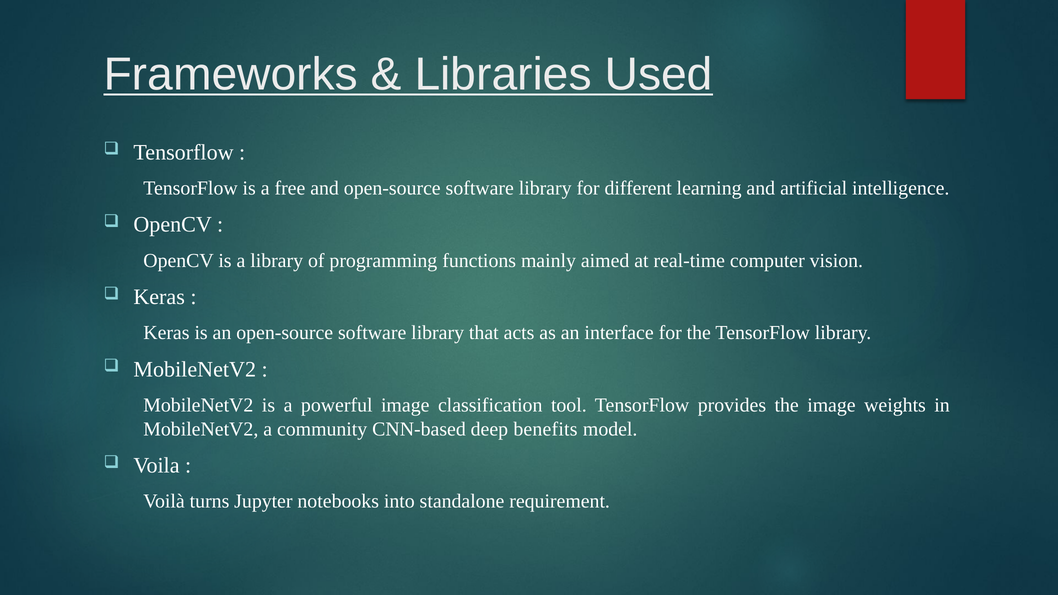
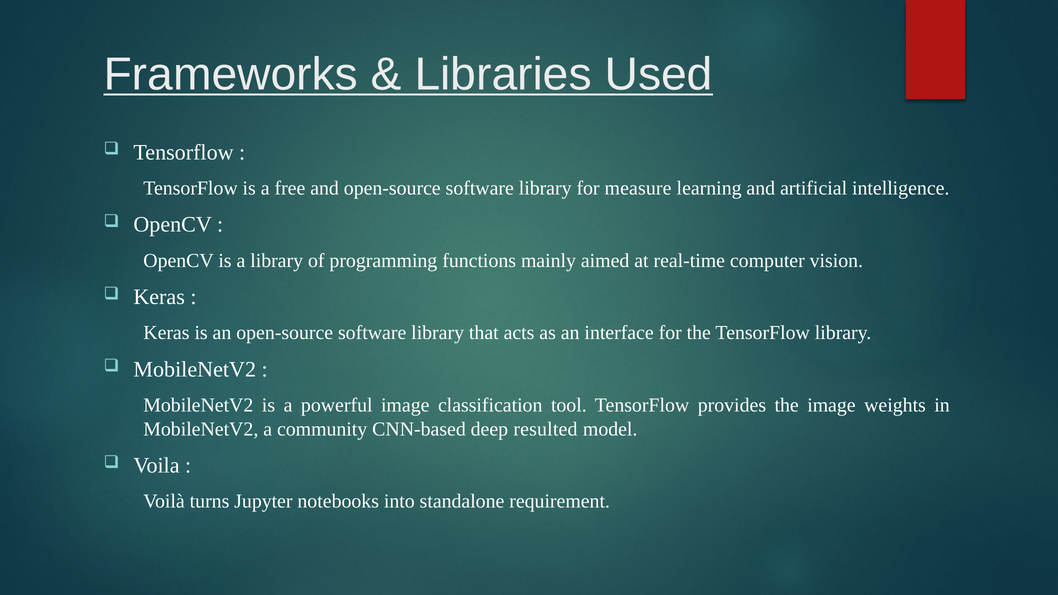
different: different -> measure (638, 188)
benefits: benefits -> resulted (545, 429)
